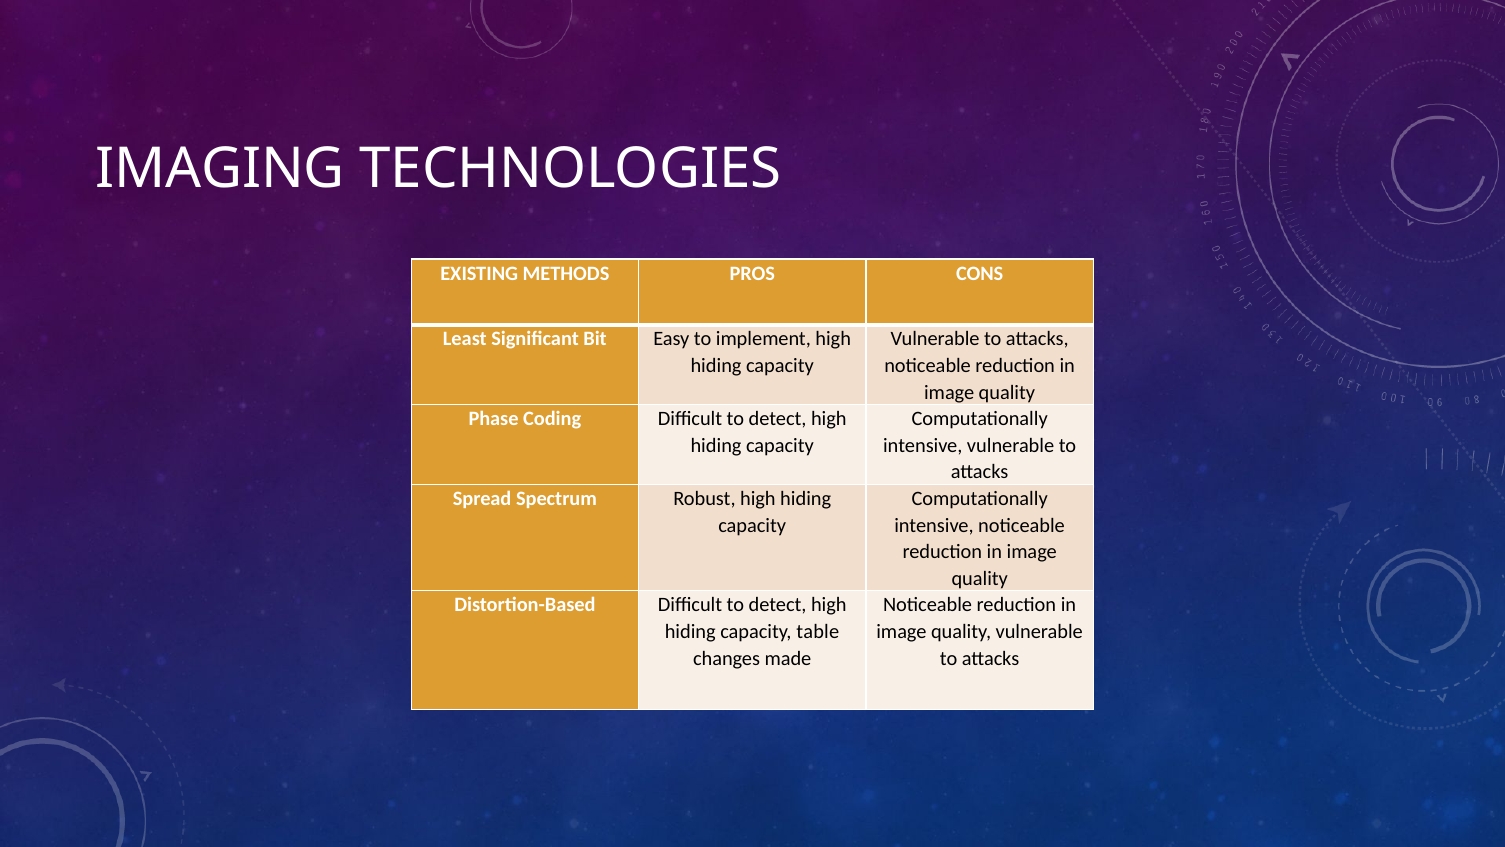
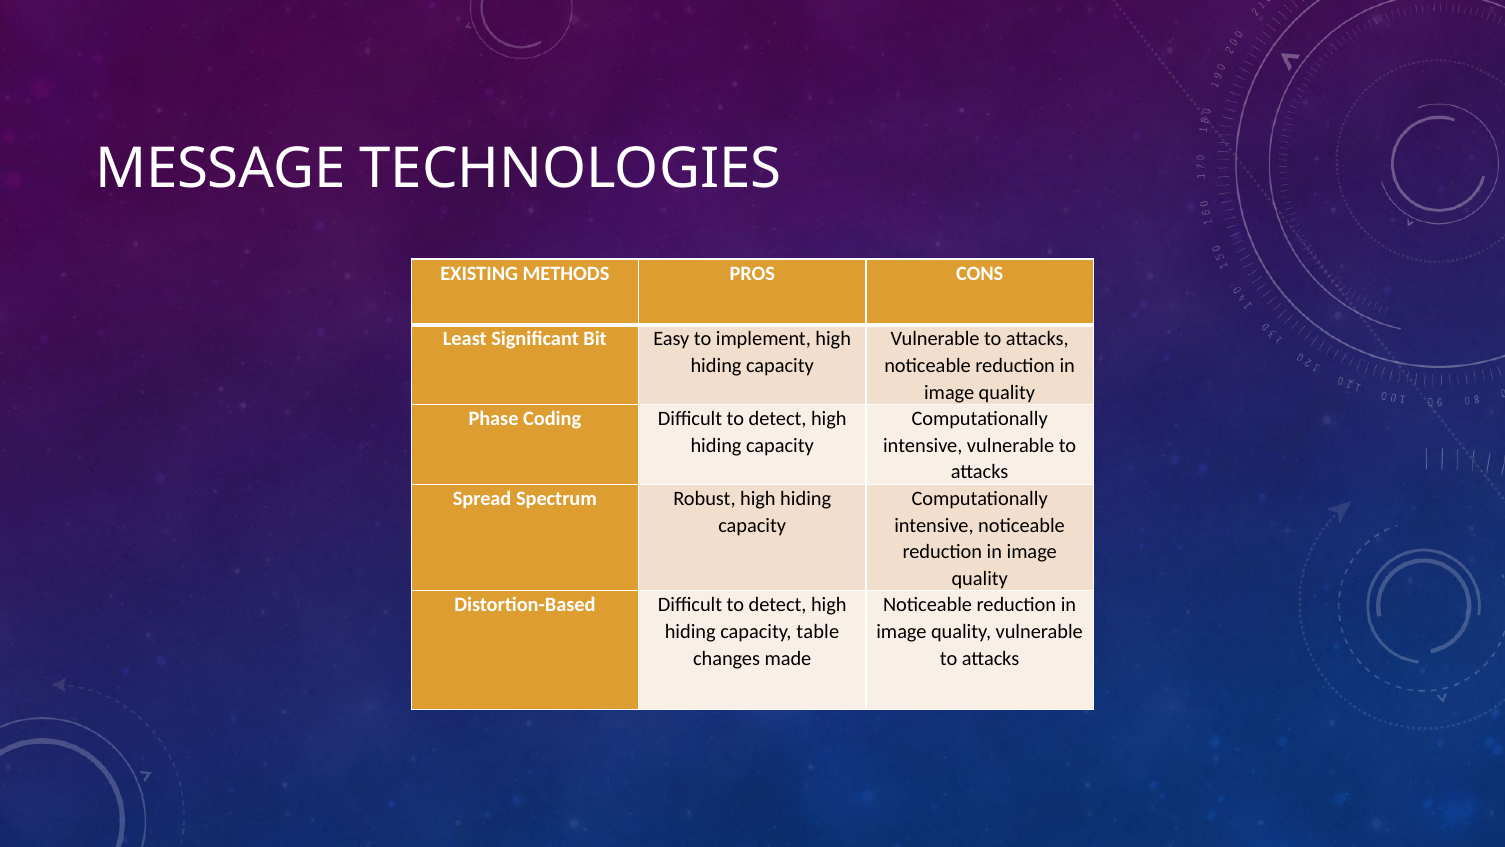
IMAGING: IMAGING -> MESSAGE (221, 169)
